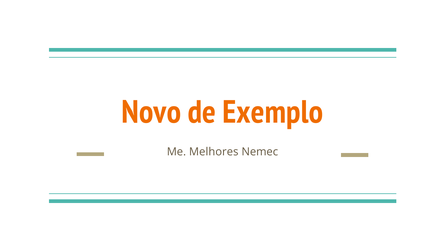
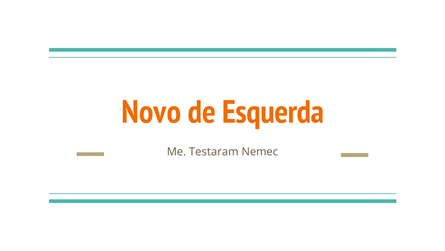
Exemplo: Exemplo -> Esquerda (273, 112)
Melhores: Melhores -> Testaram (214, 151)
